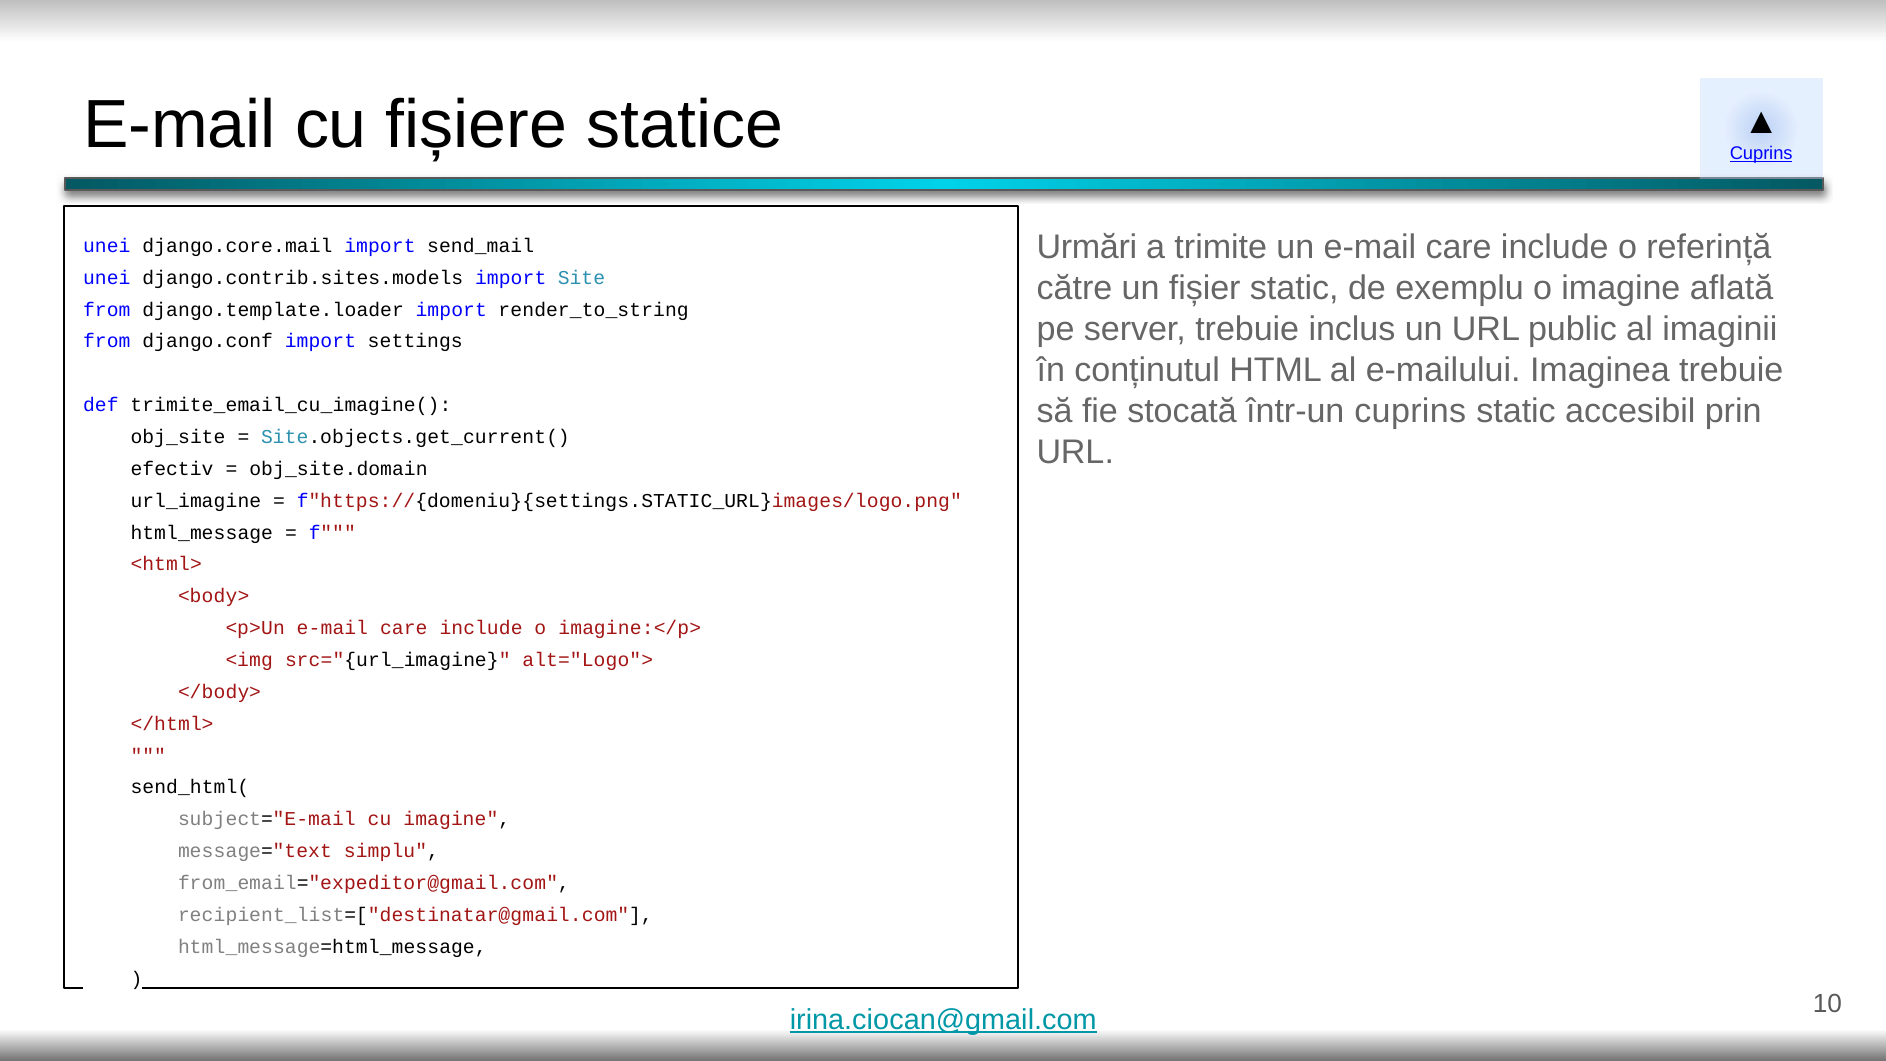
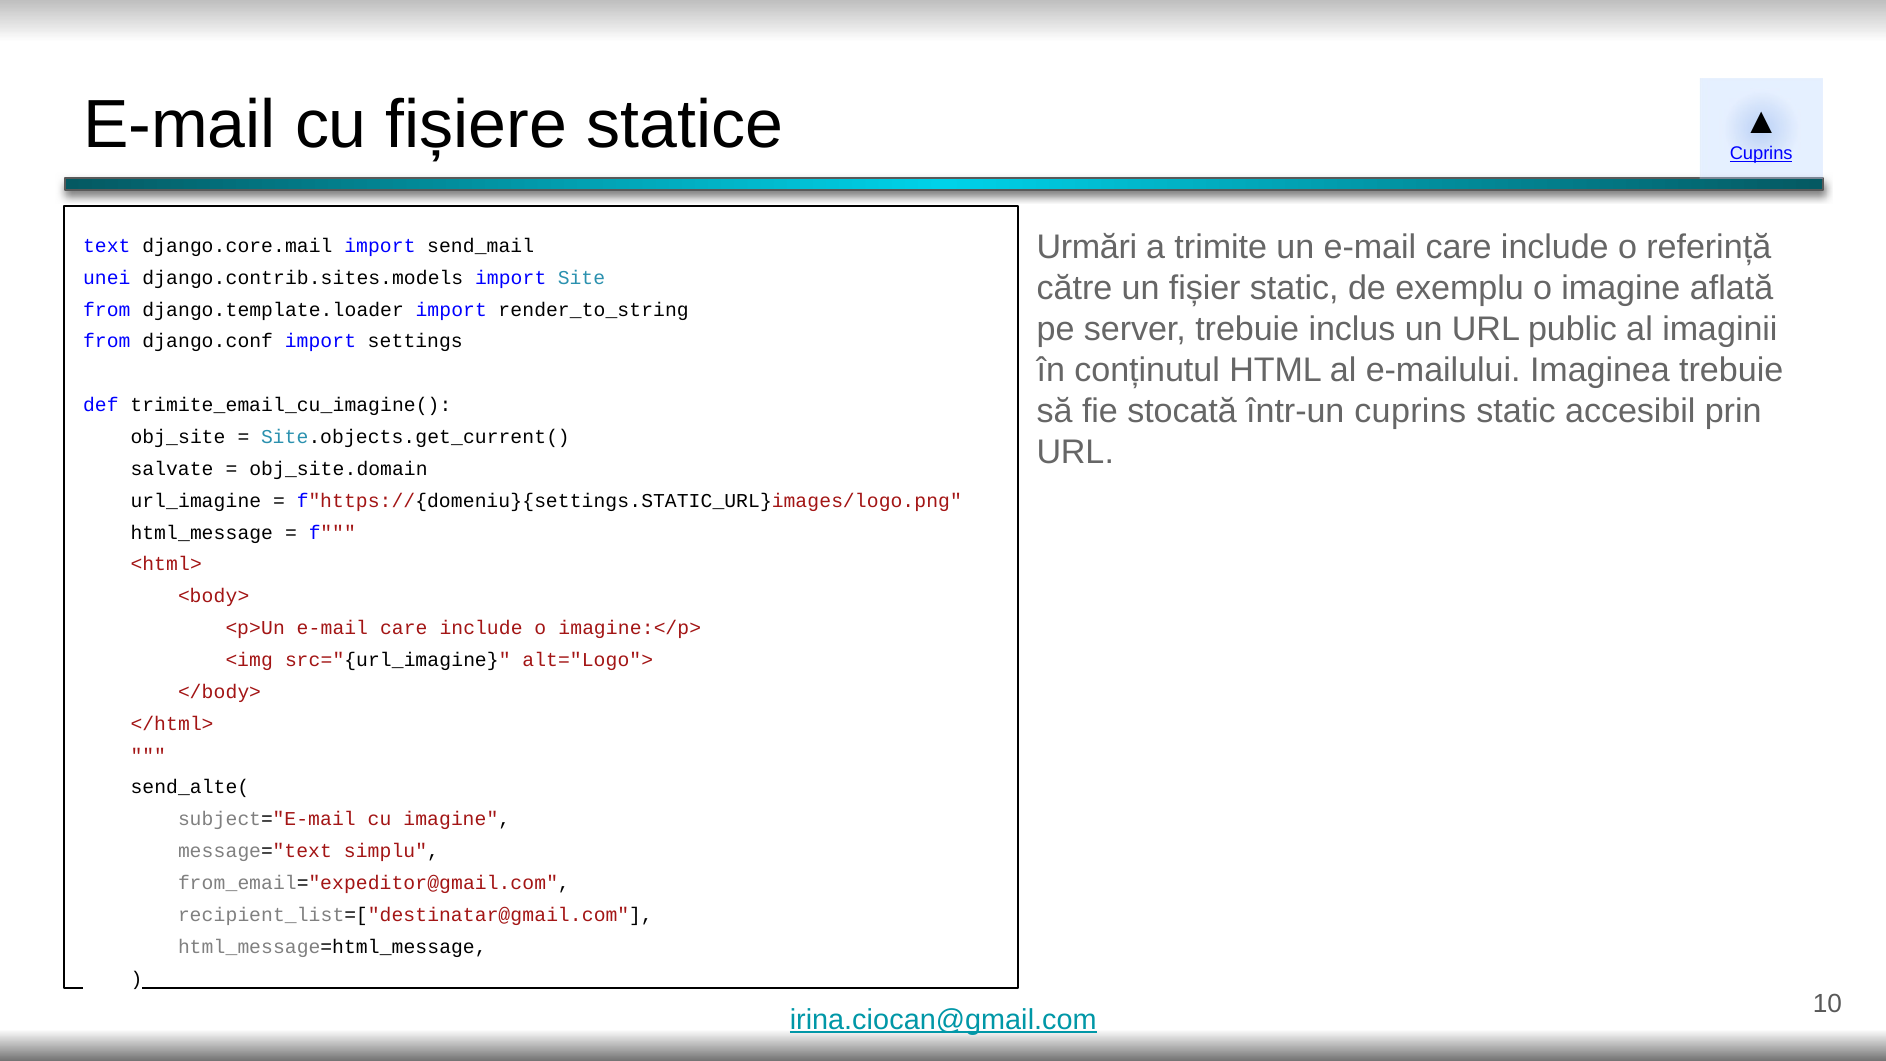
unei: unei -> text (107, 246)
efectiv: efectiv -> salvate (172, 469)
send_html(: send_html( -> send_alte( (190, 787)
